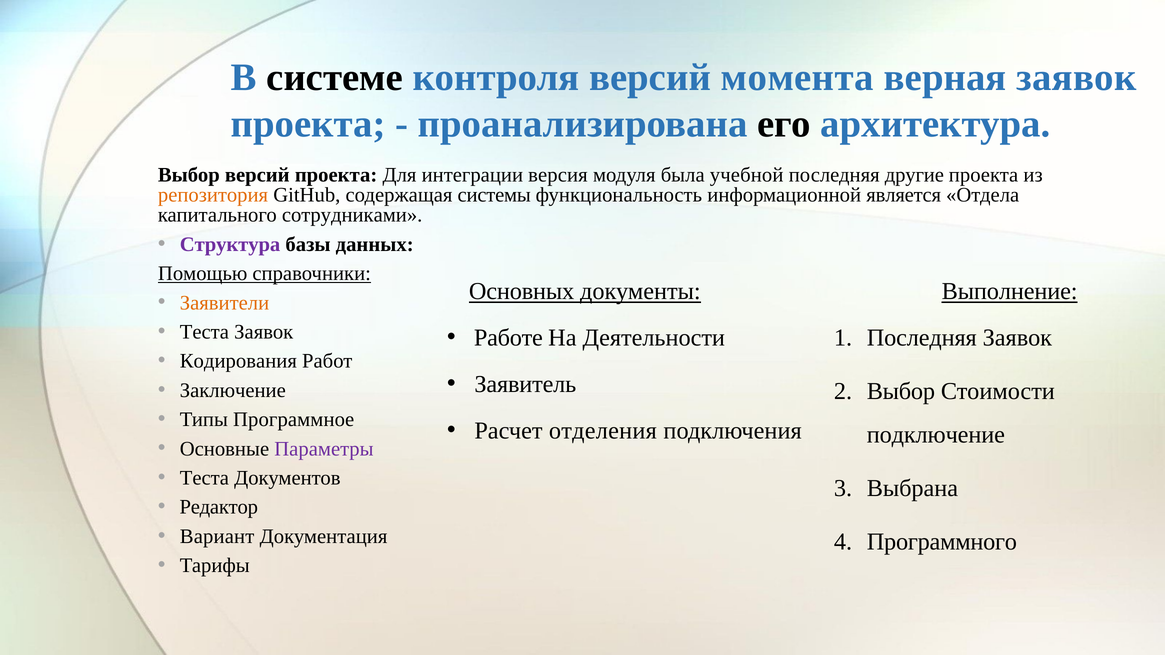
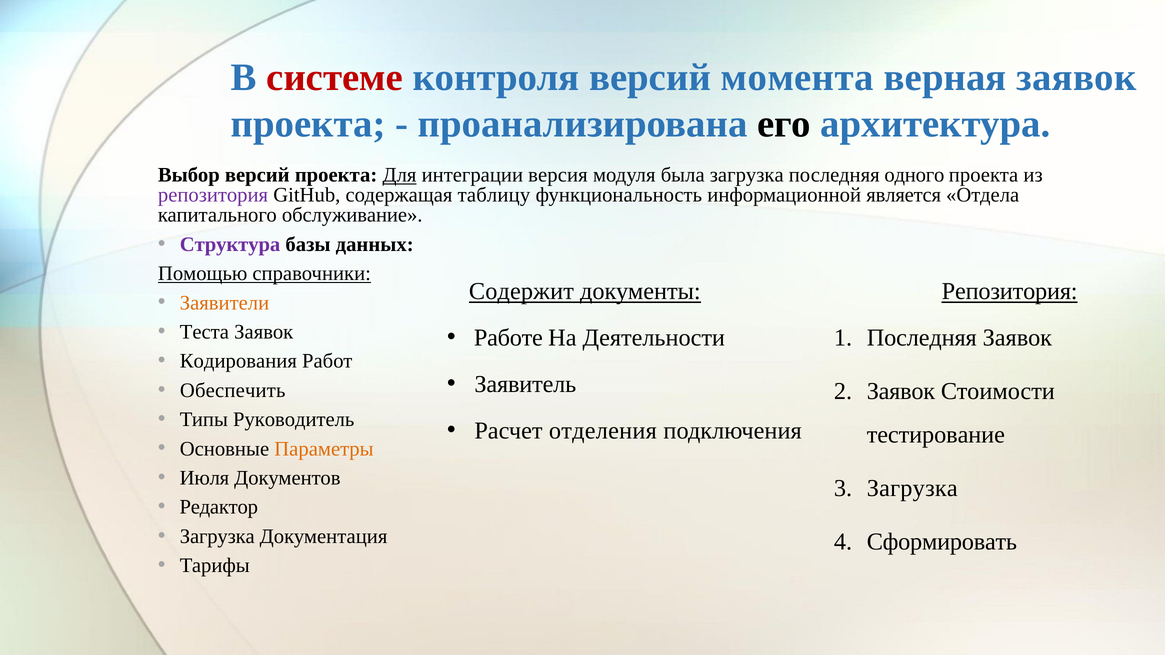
системе colour: black -> red (335, 78)
Для underline: none -> present (399, 175)
была учебной: учебной -> загрузка (747, 175)
другие: другие -> одного (914, 175)
репозитория colour: orange -> purple (213, 195)
системы: системы -> таблицу (494, 195)
сотрудниками: сотрудниками -> обслуживание (352, 215)
Основных: Основных -> Содержит (521, 292)
Выполнение: Выполнение -> Репозитория (1010, 292)
Заключение: Заключение -> Обеспечить (233, 391)
Выбор: Выбор -> Заявок (901, 391)
Программное: Программное -> Руководитель (294, 420)
подключение: подключение -> тестирование (936, 435)
Параметры colour: purple -> orange (324, 449)
Теста: Теста -> Июля (204, 478)
Выбрана: Выбрана -> Загрузка (912, 488)
Вариант: Вариант -> Загрузка (217, 537)
Программного: Программного -> Сформировать (942, 542)
